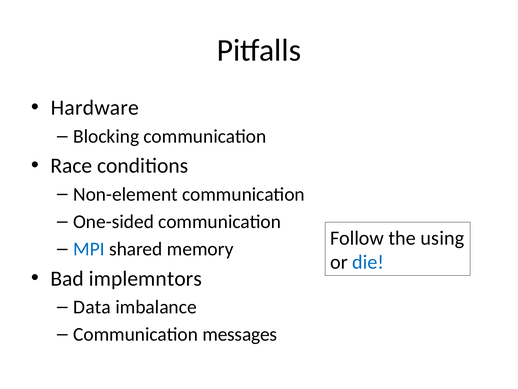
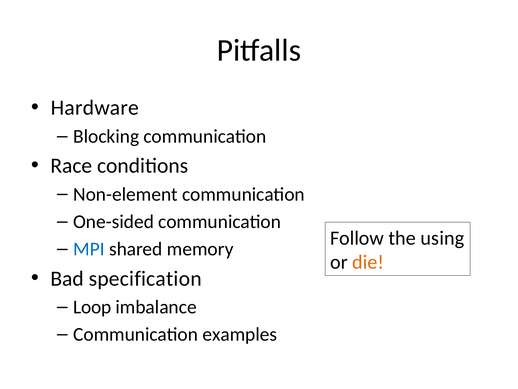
die colour: blue -> orange (368, 262)
implemntors: implemntors -> specification (145, 278)
Data: Data -> Loop (92, 307)
messages: messages -> examples (240, 334)
